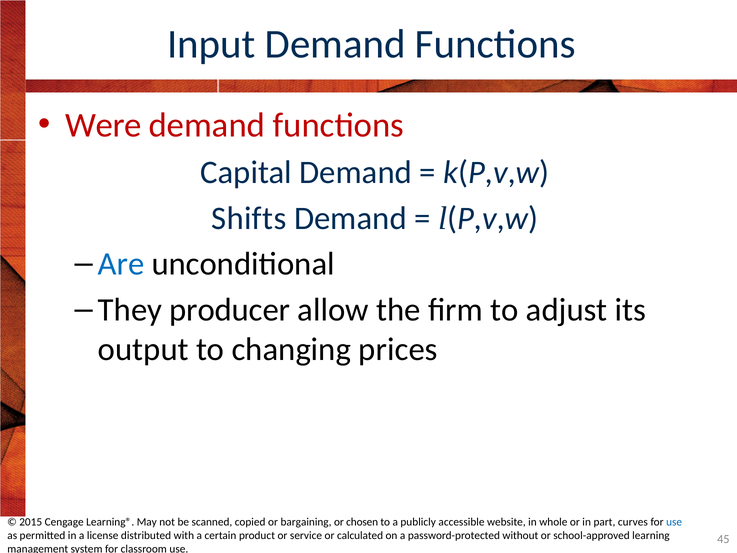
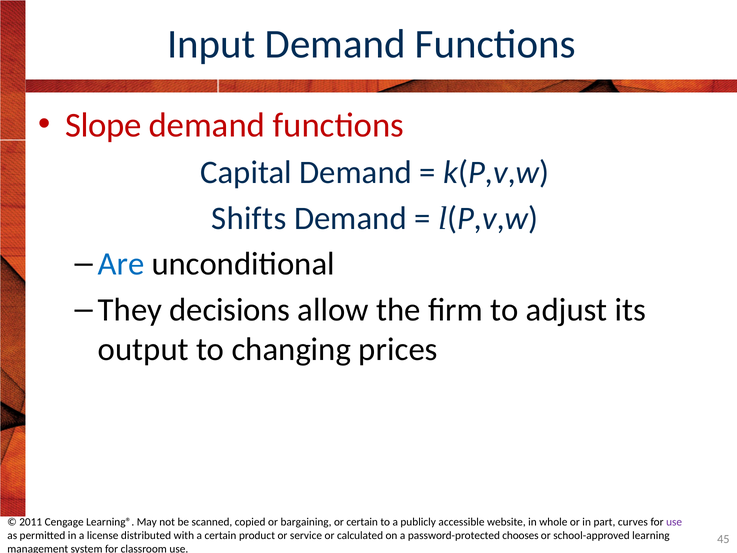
Were: Were -> Slope (103, 125)
producer: producer -> decisions (230, 310)
2015: 2015 -> 2011 (31, 522)
or chosen: chosen -> certain (362, 522)
use colour: blue -> purple (674, 522)
without: without -> chooses (520, 535)
